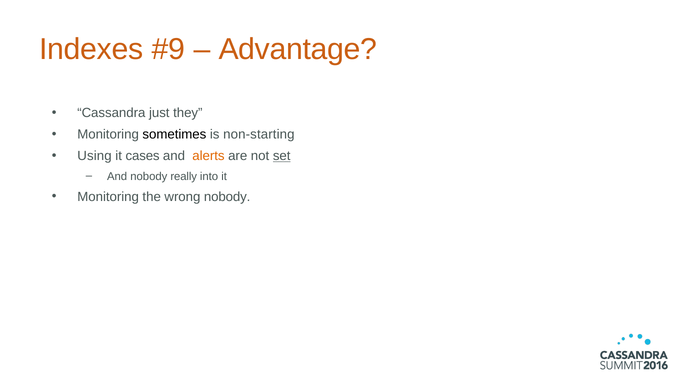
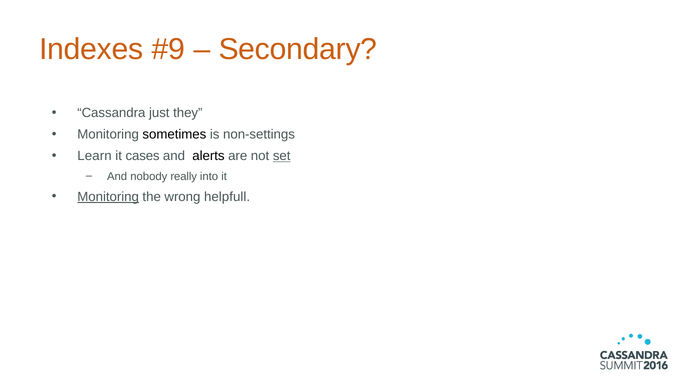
Advantage: Advantage -> Secondary (298, 49)
non-starting: non-starting -> non-settings (259, 135)
Using: Using -> Learn (94, 156)
alerts colour: orange -> black (208, 156)
Monitoring underline: none -> present (108, 197)
wrong nobody: nobody -> helpfull (227, 197)
